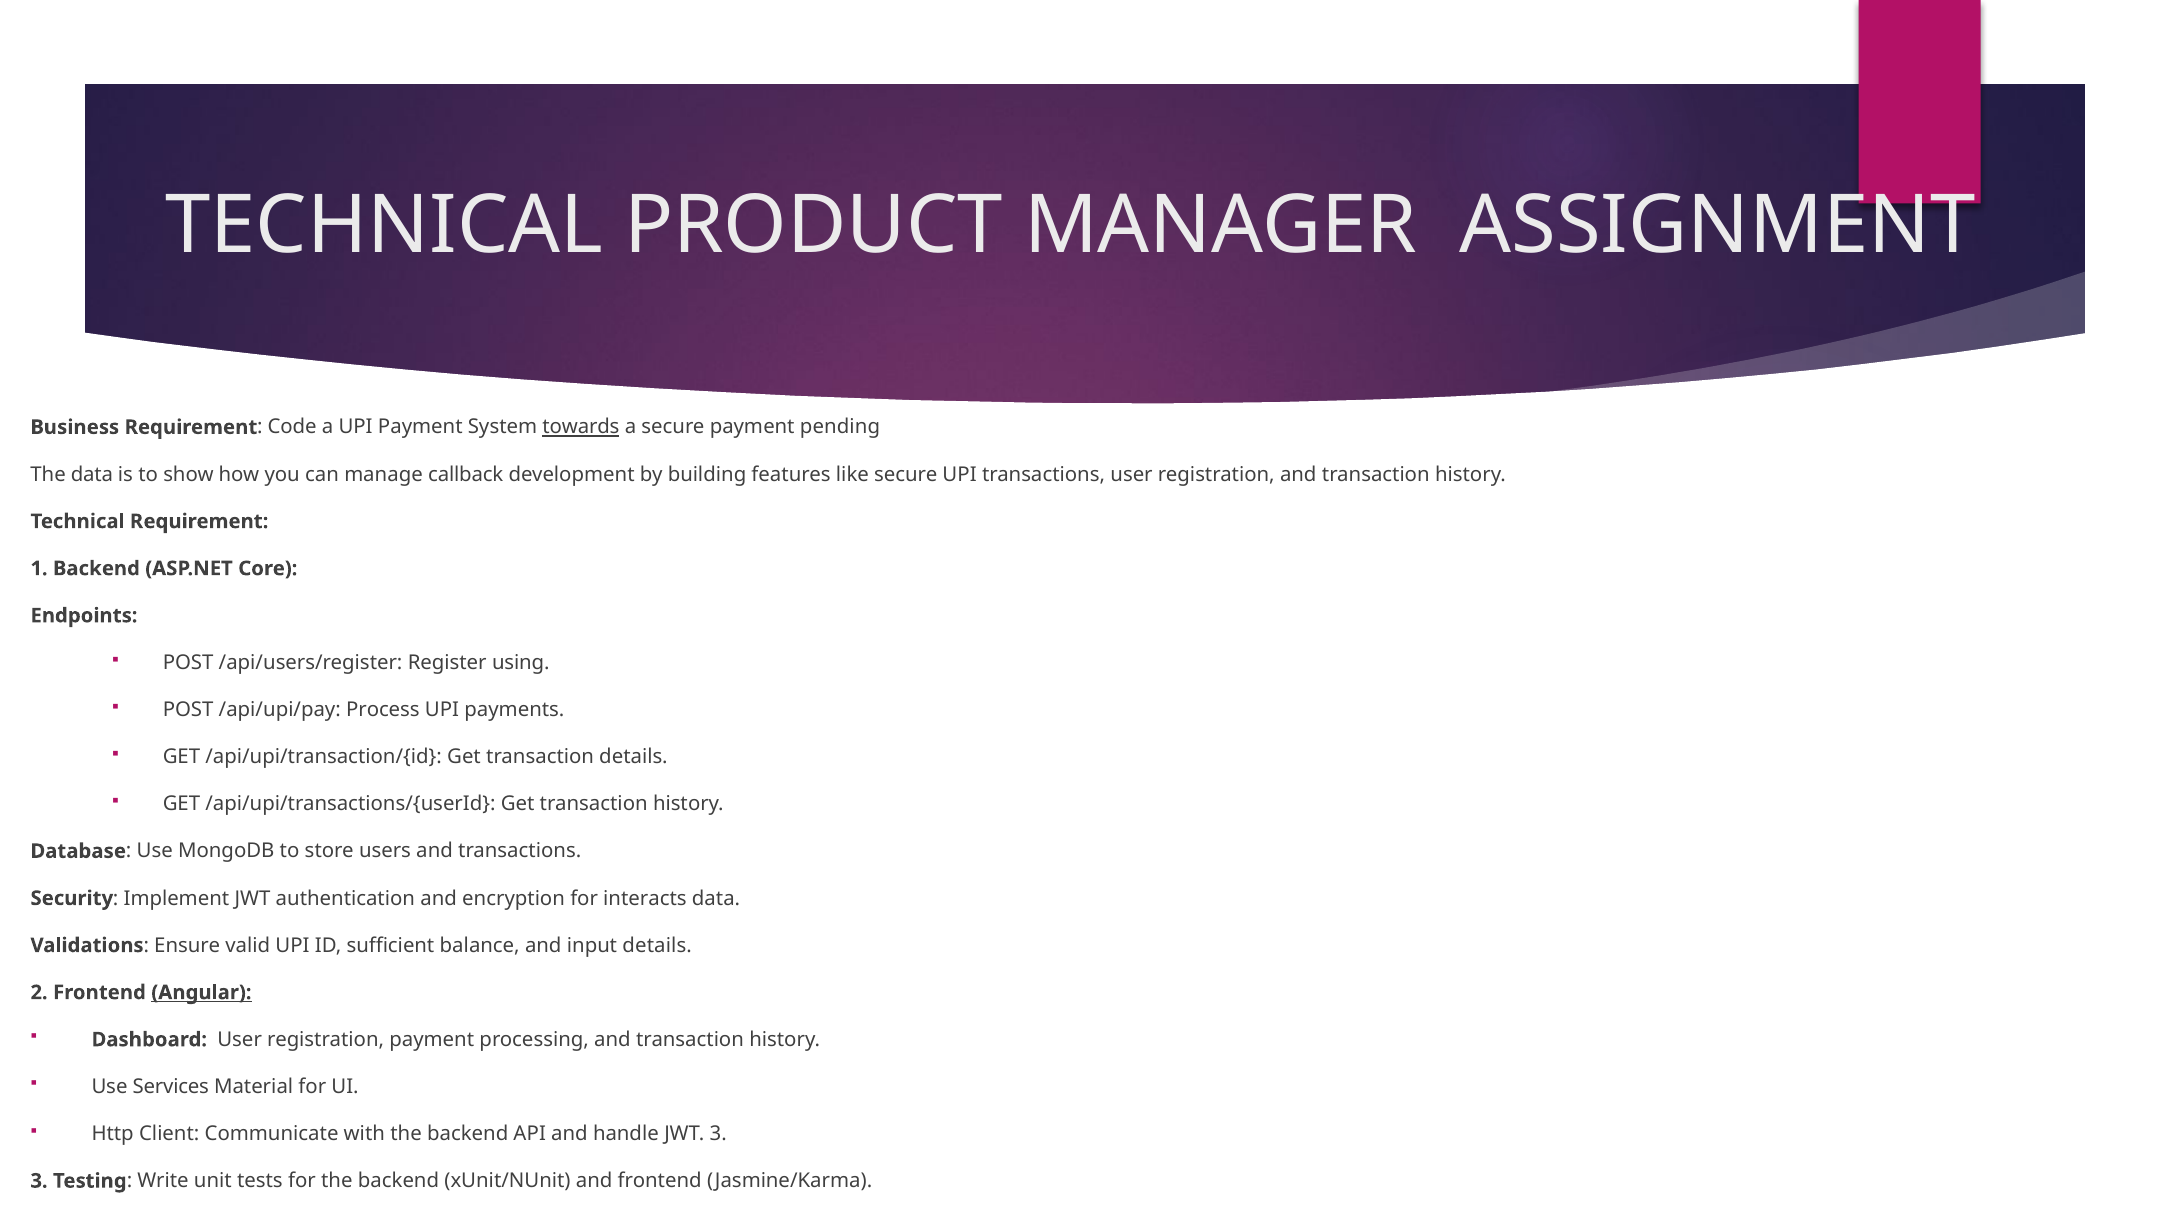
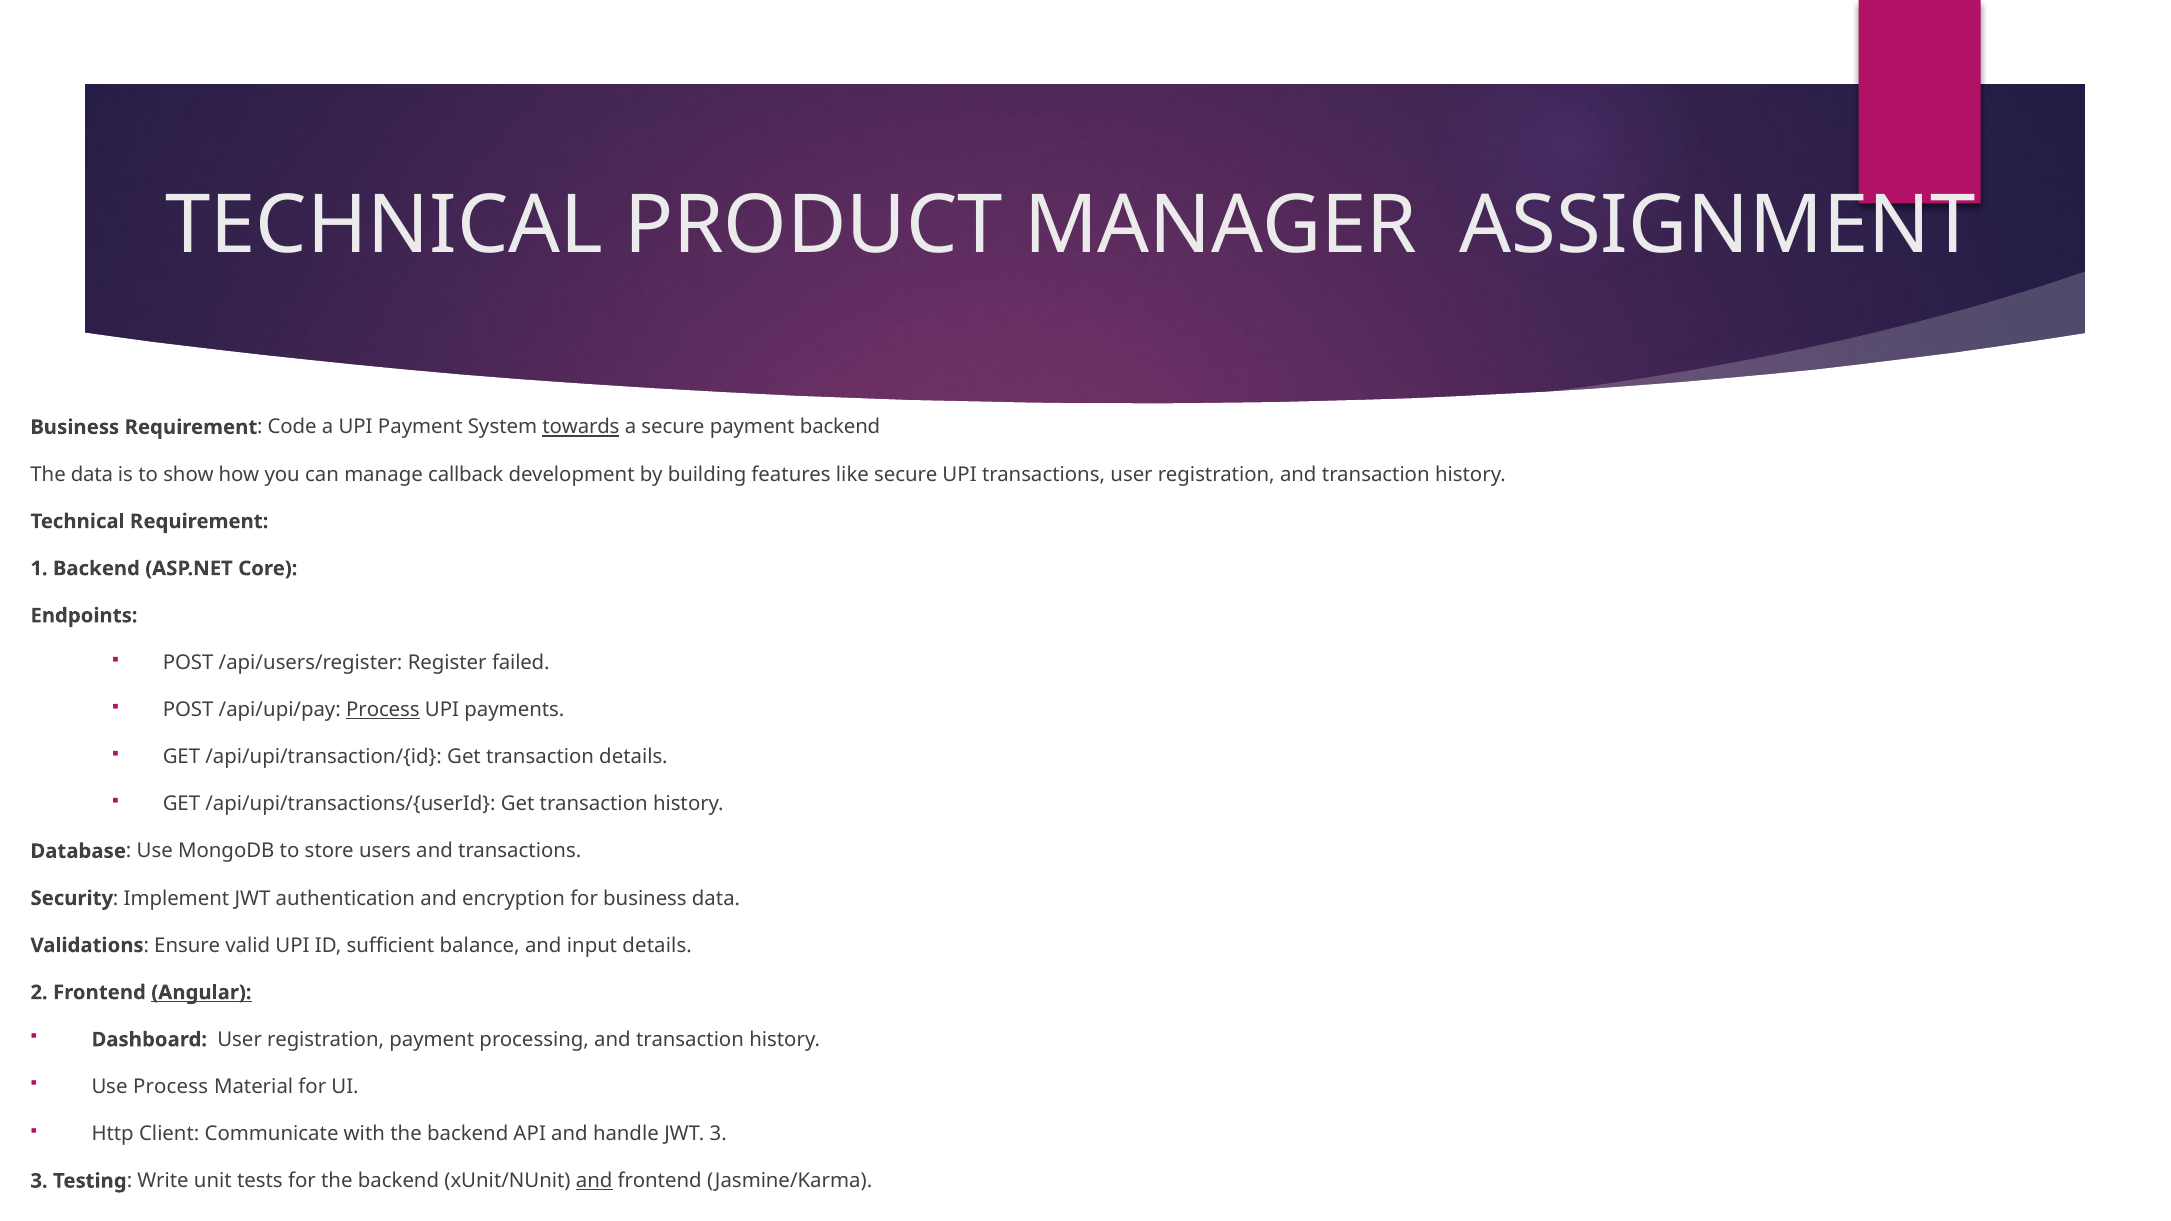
payment pending: pending -> backend (840, 427)
using: using -> failed (521, 663)
Process underline: none -> present (383, 710)
for interacts: interacts -> business (645, 898)
Use Services: Services -> Process (171, 1087)
and underline: none -> present (594, 1181)
